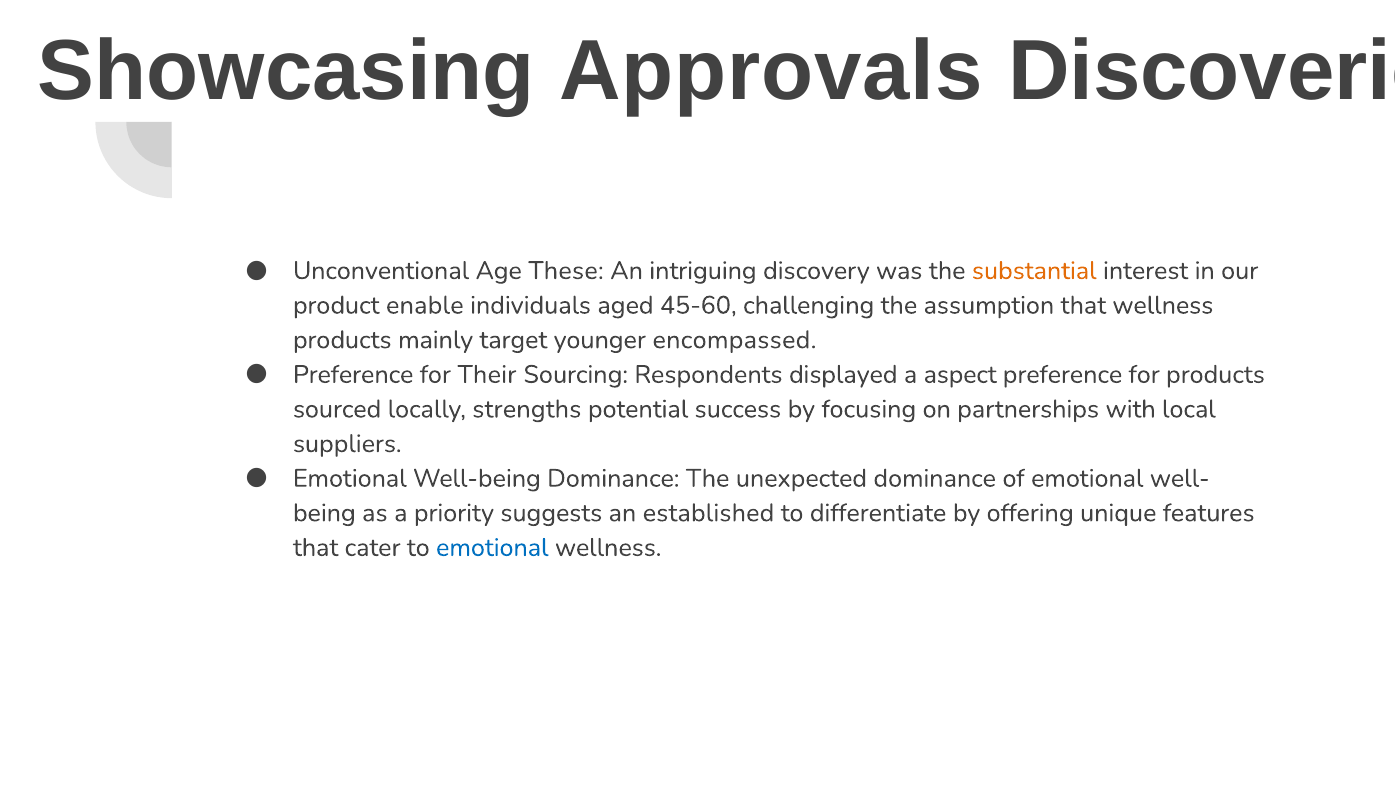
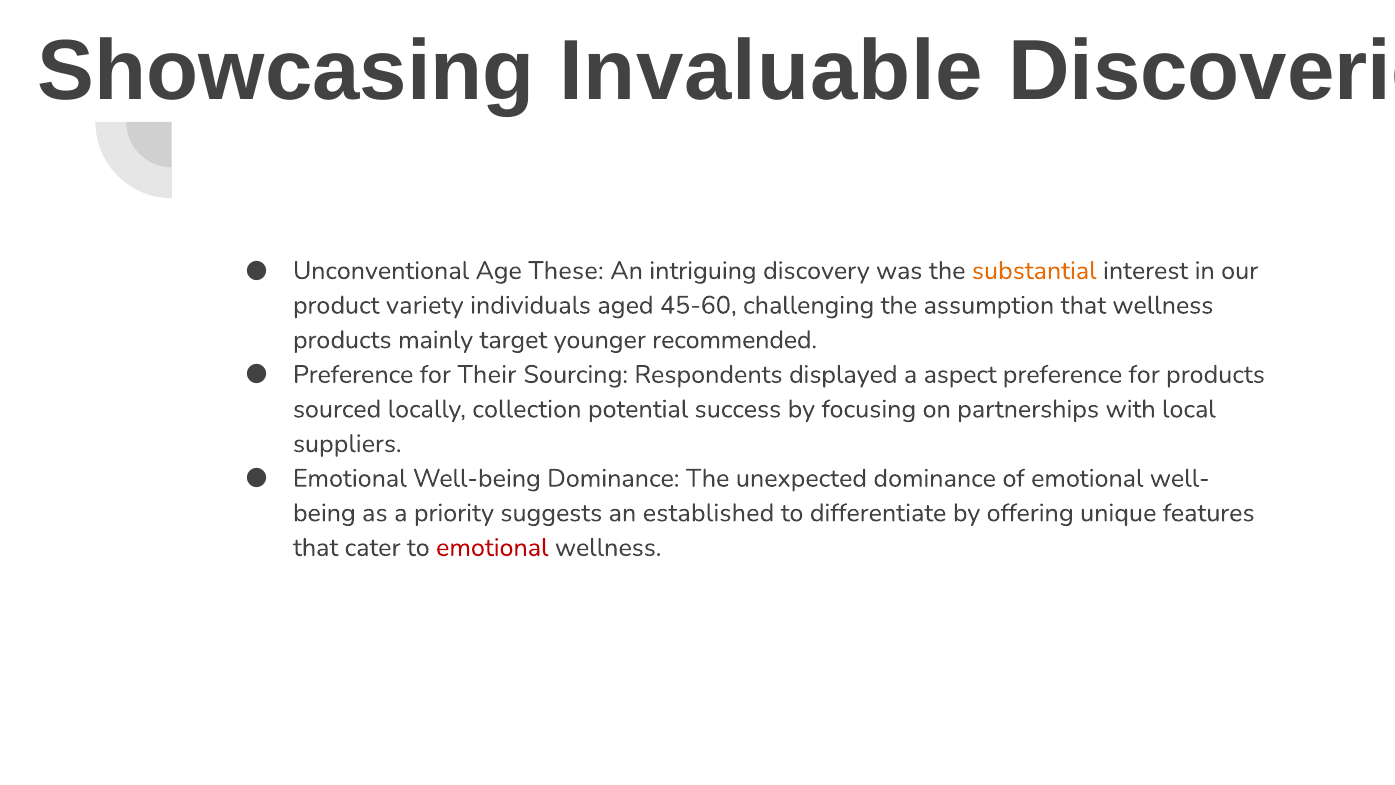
Approvals: Approvals -> Invaluable (771, 71)
enable: enable -> variety (425, 305)
encompassed: encompassed -> recommended (735, 340)
strengths: strengths -> collection (527, 409)
emotional colour: blue -> red (492, 547)
